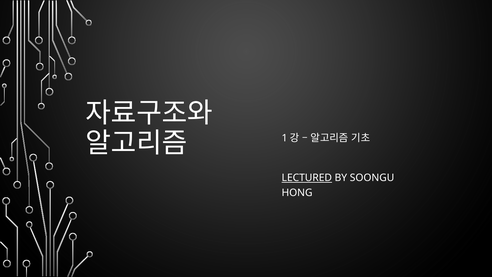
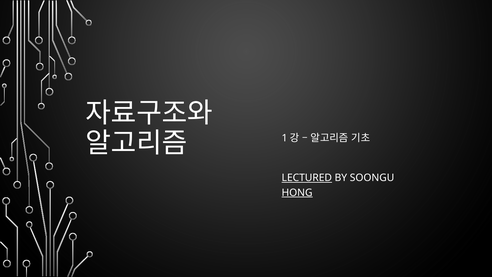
HONG underline: none -> present (297, 193)
